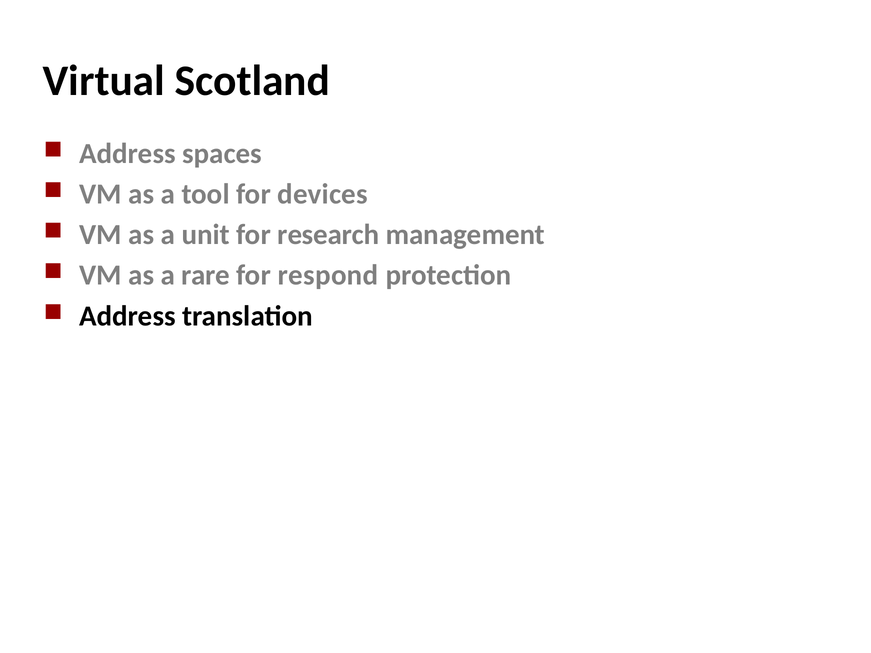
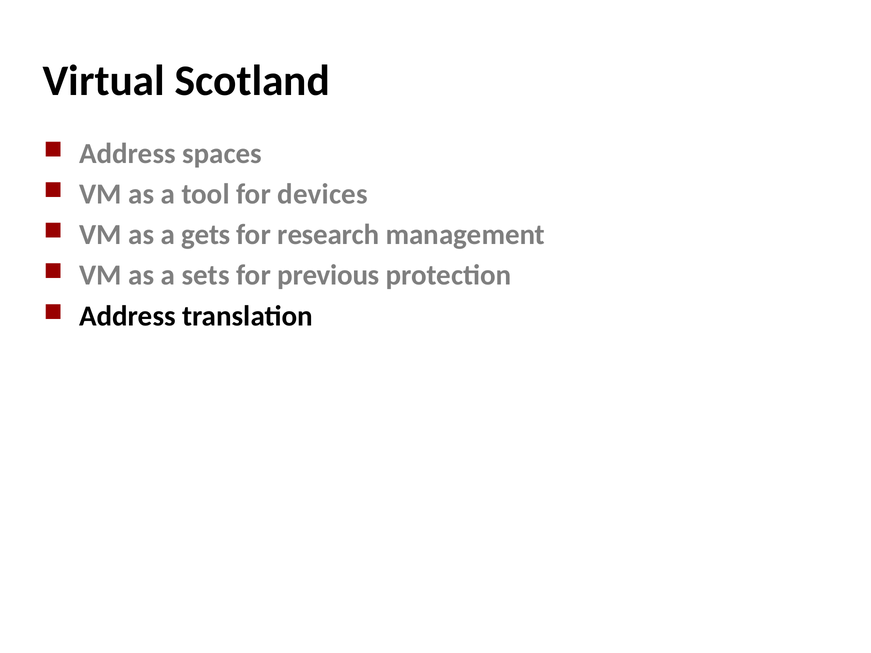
unit: unit -> gets (206, 235)
rare: rare -> sets (206, 275)
respond: respond -> previous (328, 275)
